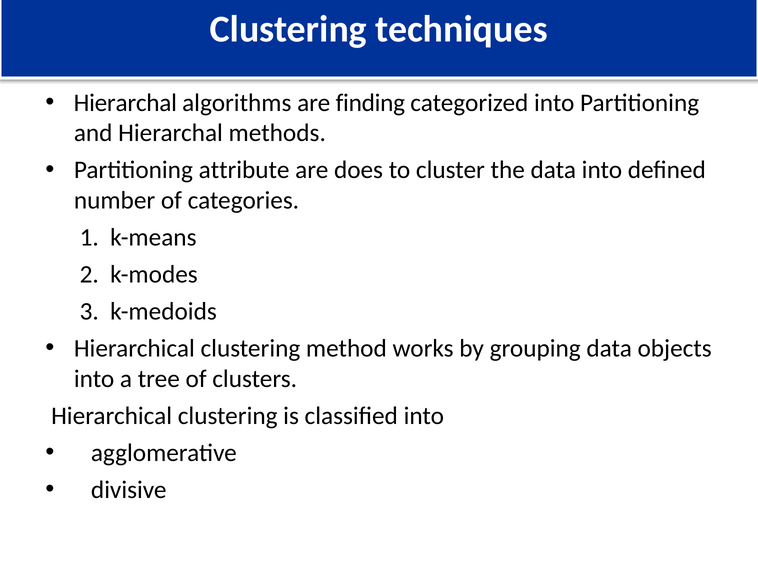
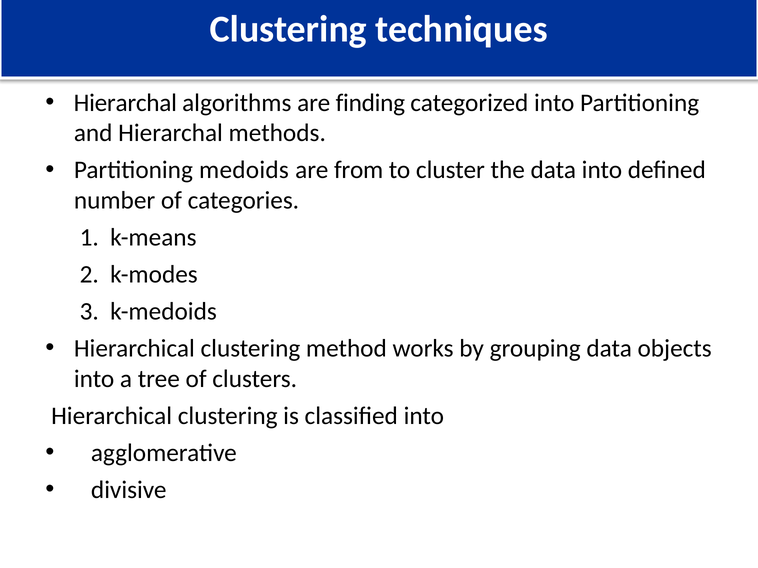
attribute: attribute -> medoids (244, 170)
does: does -> from (359, 170)
